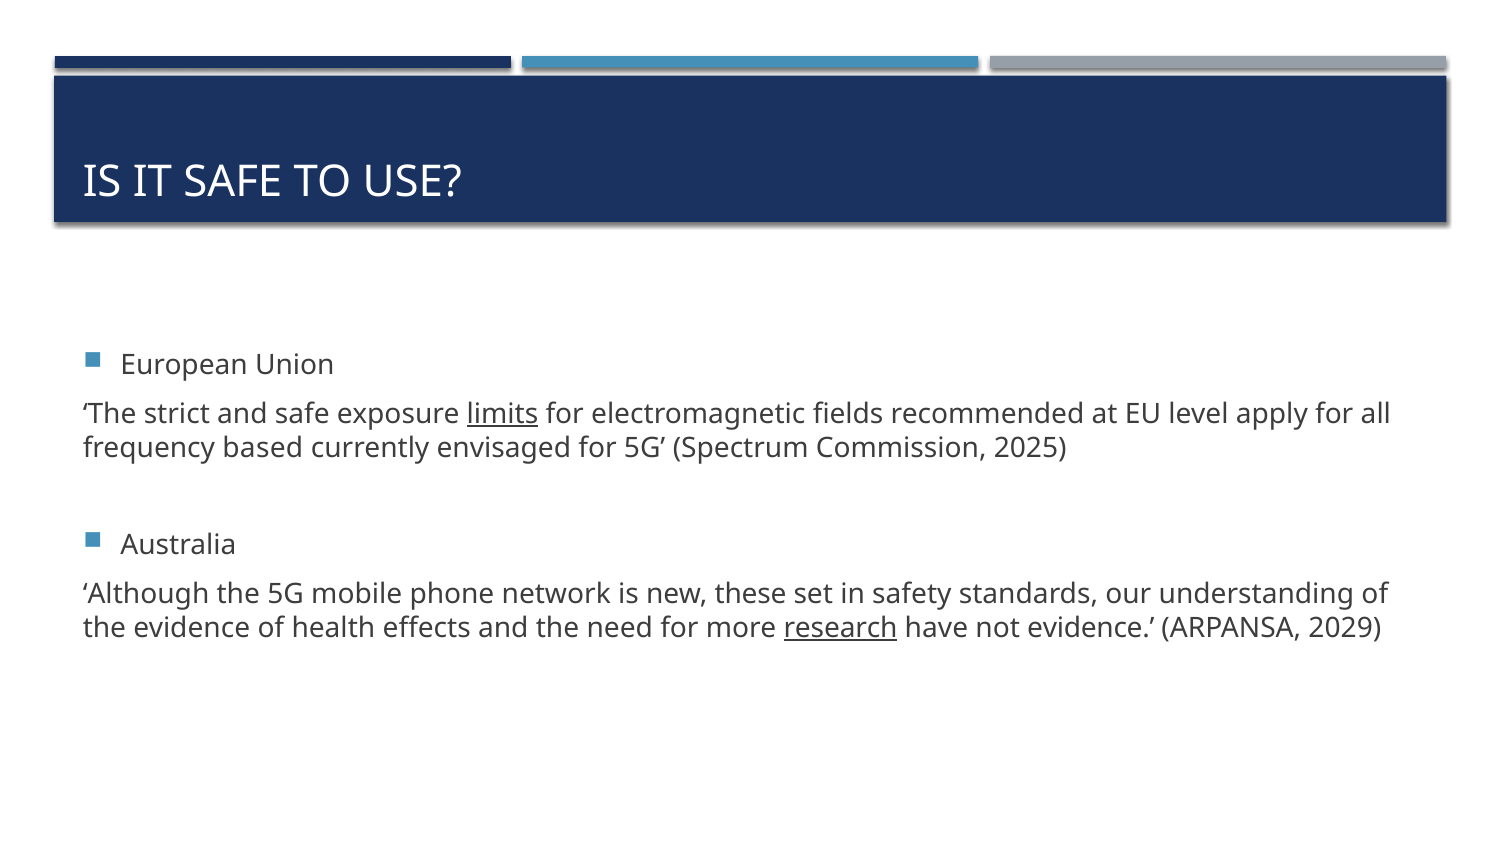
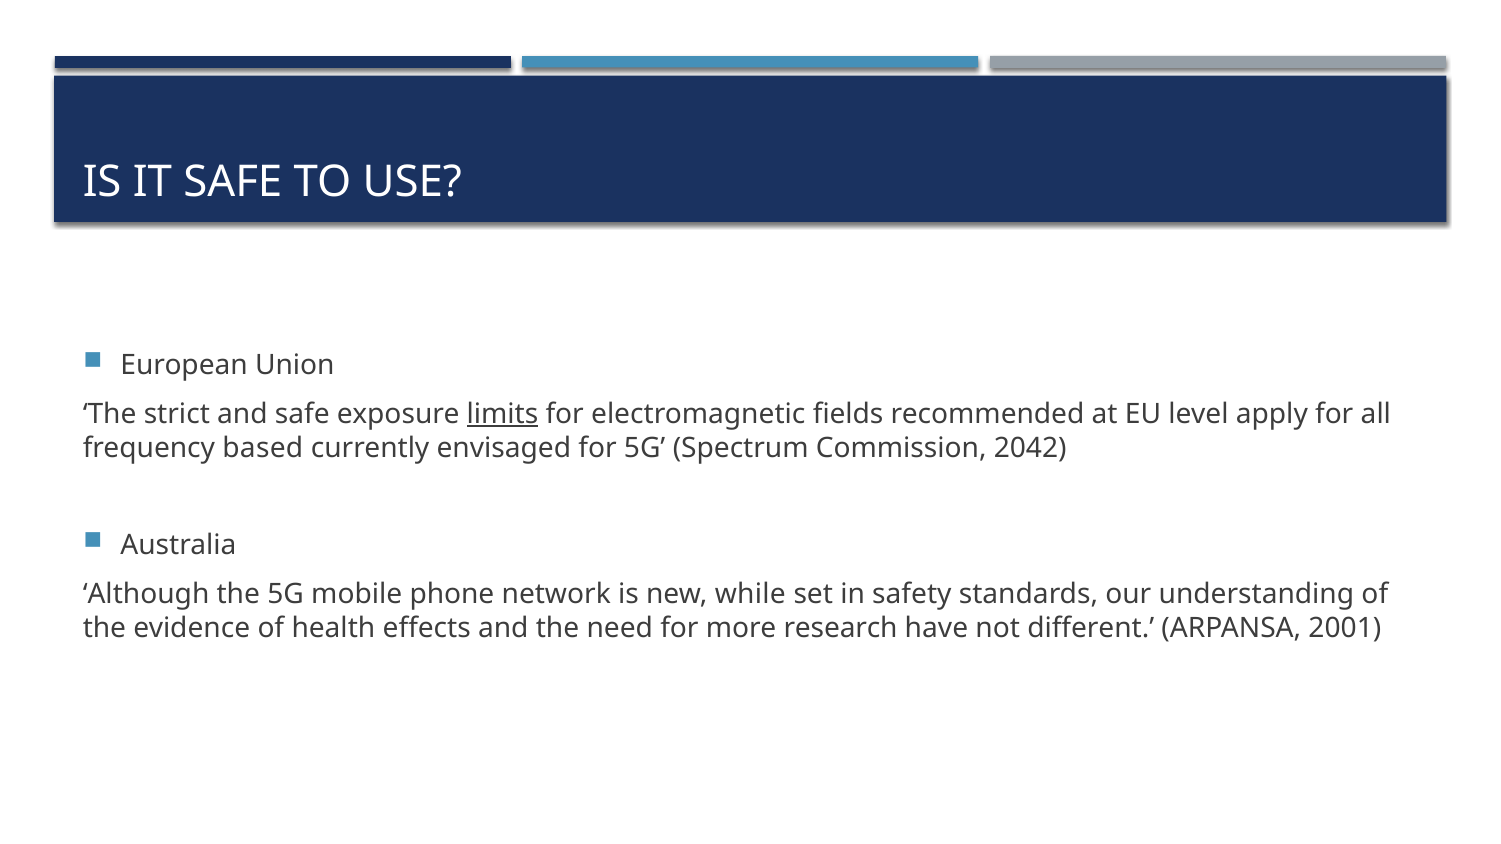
2025: 2025 -> 2042 (1030, 448)
these: these -> while (750, 594)
research underline: present -> none (841, 628)
not evidence: evidence -> different (1091, 628)
2029: 2029 -> 2001 (1345, 628)
